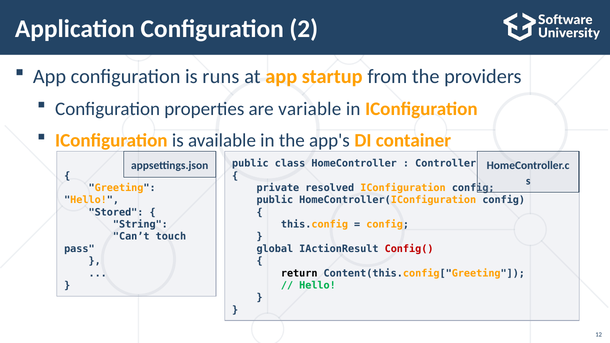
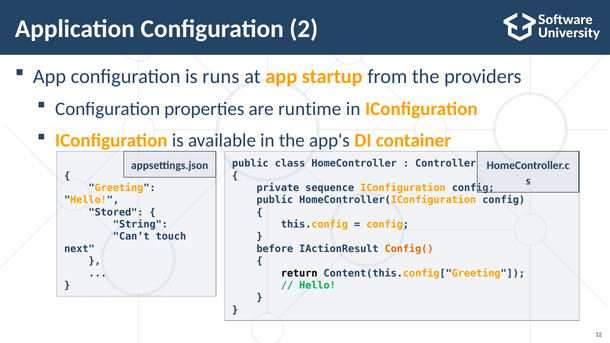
variable: variable -> runtime (310, 109)
resolved: resolved -> sequence (330, 188)
pass: pass -> next (79, 249)
global: global -> before (275, 249)
Config( colour: red -> orange (409, 249)
